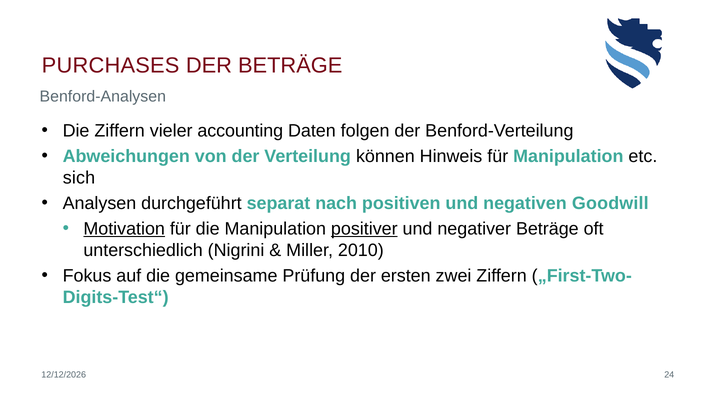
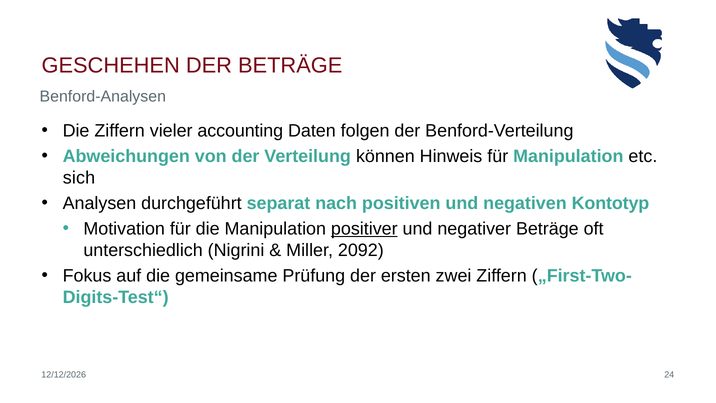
PURCHASES: PURCHASES -> GESCHEHEN (111, 66)
Goodwill: Goodwill -> Kontotyp (610, 203)
Motivation underline: present -> none (124, 229)
2010: 2010 -> 2092 (361, 250)
